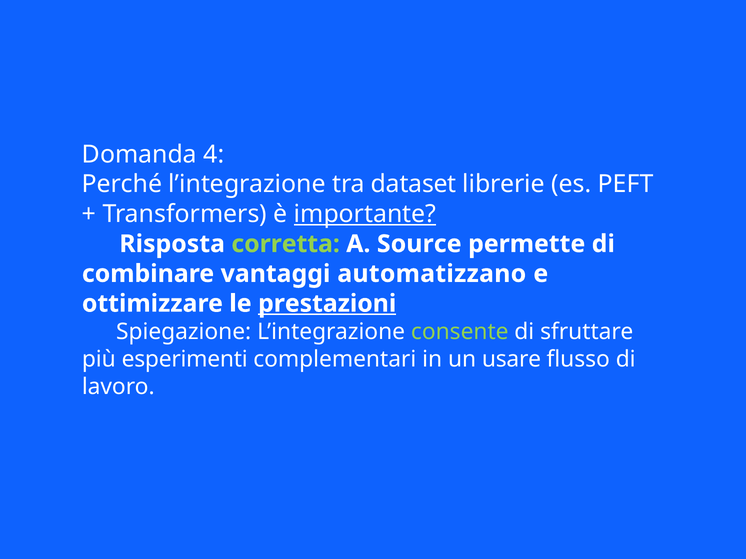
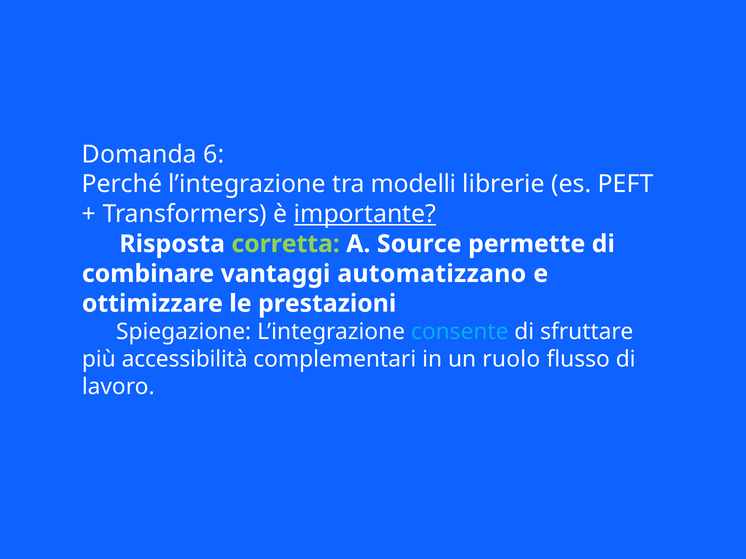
4: 4 -> 6 (214, 155)
dataset: dataset -> modelli (414, 184)
prestazioni underline: present -> none (327, 304)
consente colour: light green -> light blue (460, 332)
esperimenti: esperimenti -> accessibilità (185, 360)
usare: usare -> ruolo (511, 360)
